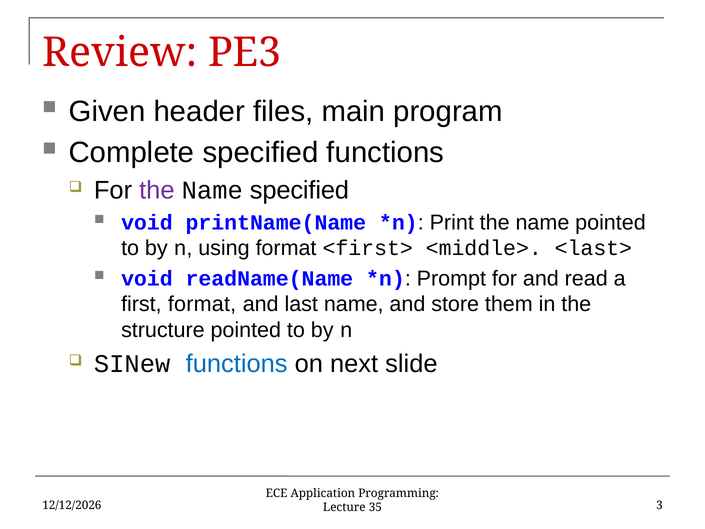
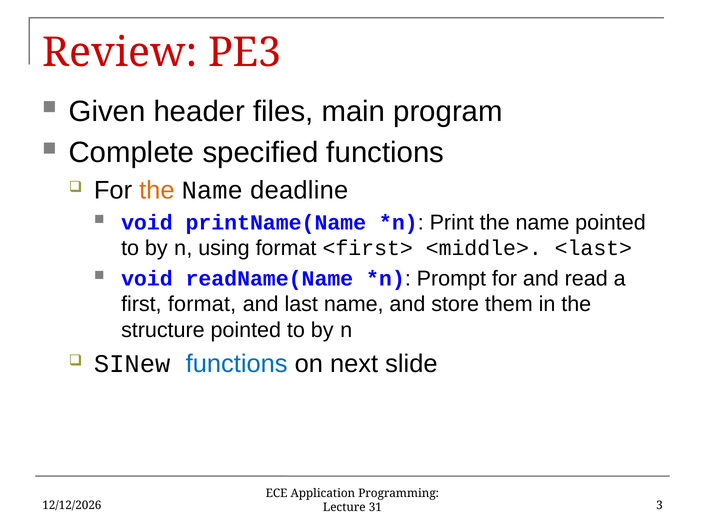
the colour: purple -> orange (157, 190)
Name specified: specified -> deadline (299, 190)
35: 35 -> 31 (375, 507)
